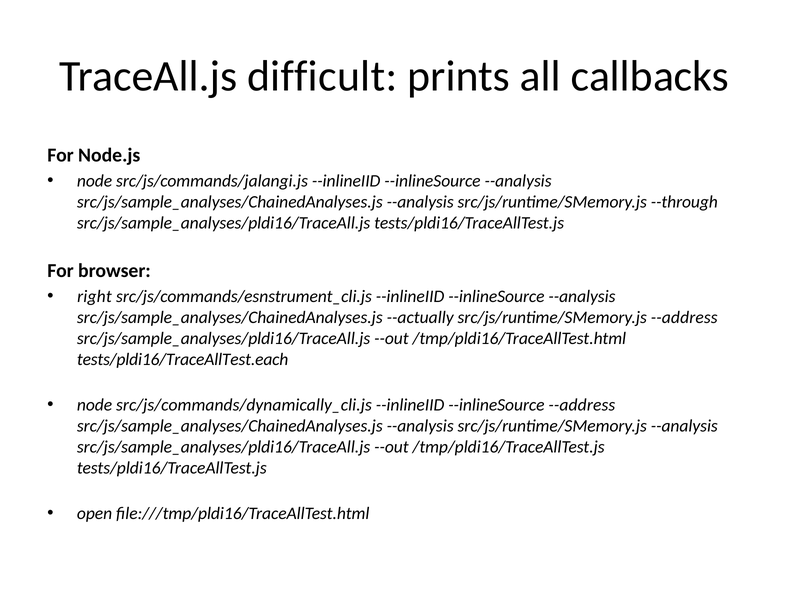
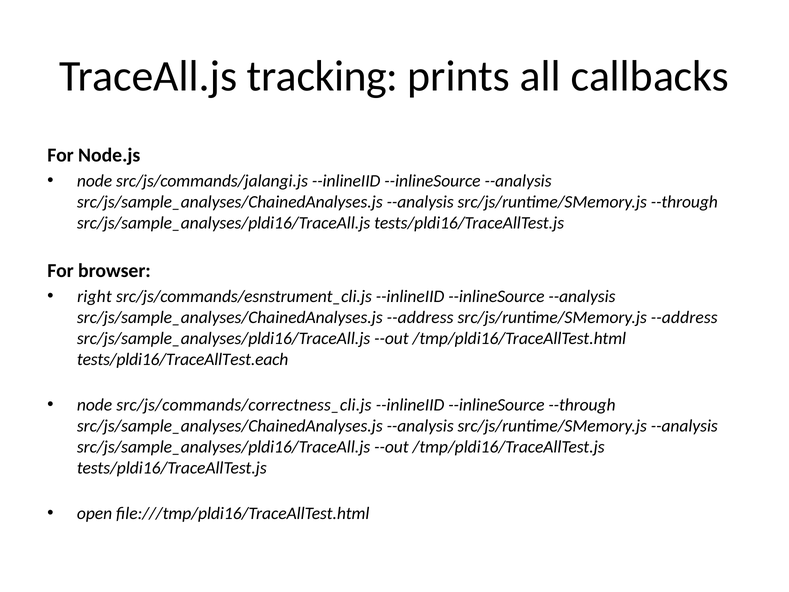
difficult: difficult -> tracking (323, 76)
src/js/sample_analyses/ChainedAnalyses.js --actually: --actually -> --address (420, 317)
src/js/commands/dynamically_cli.js: src/js/commands/dynamically_cli.js -> src/js/commands/correctness_cli.js (244, 405)
--inlineSource --address: --address -> --through (582, 405)
